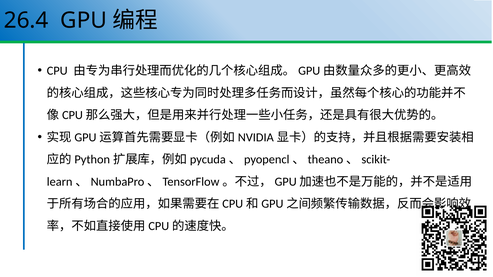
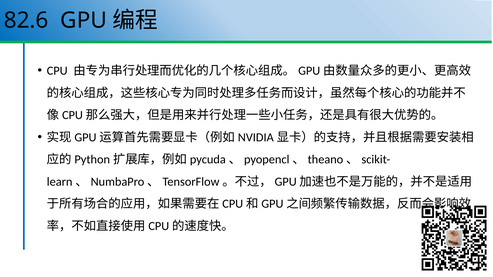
26.4: 26.4 -> 82.6 (26, 20)
